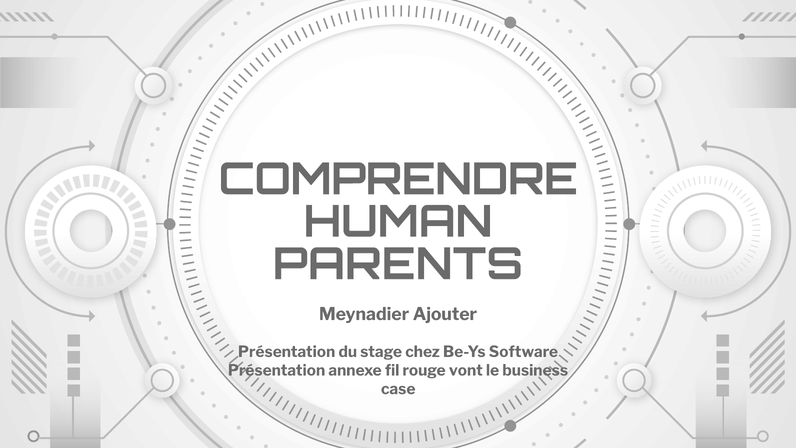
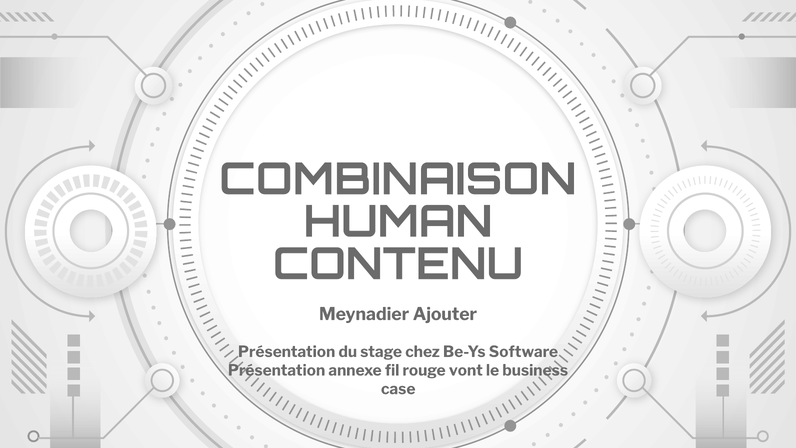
COMPRENDRE: COMPRENDRE -> COMBINAISON (398, 180)
PARENTS: PARENTS -> CONTENU (398, 264)
